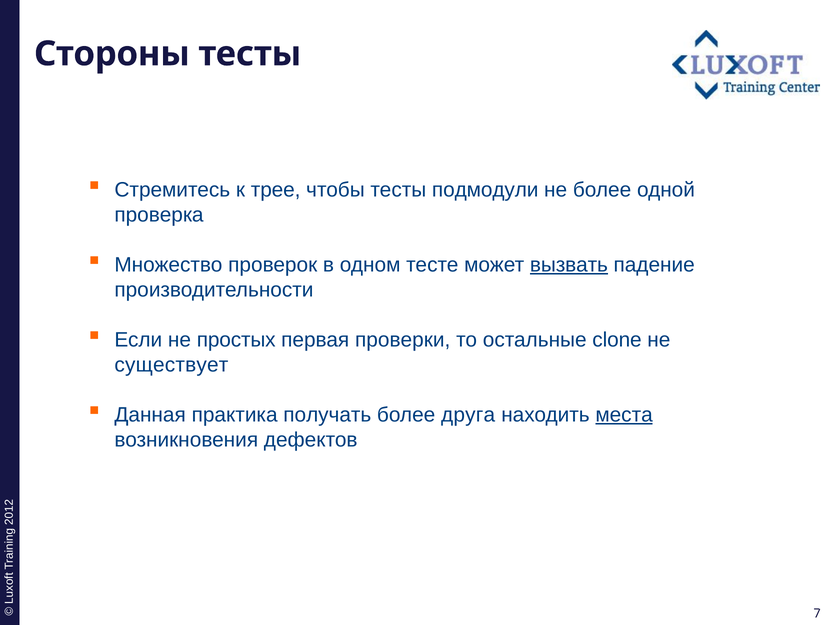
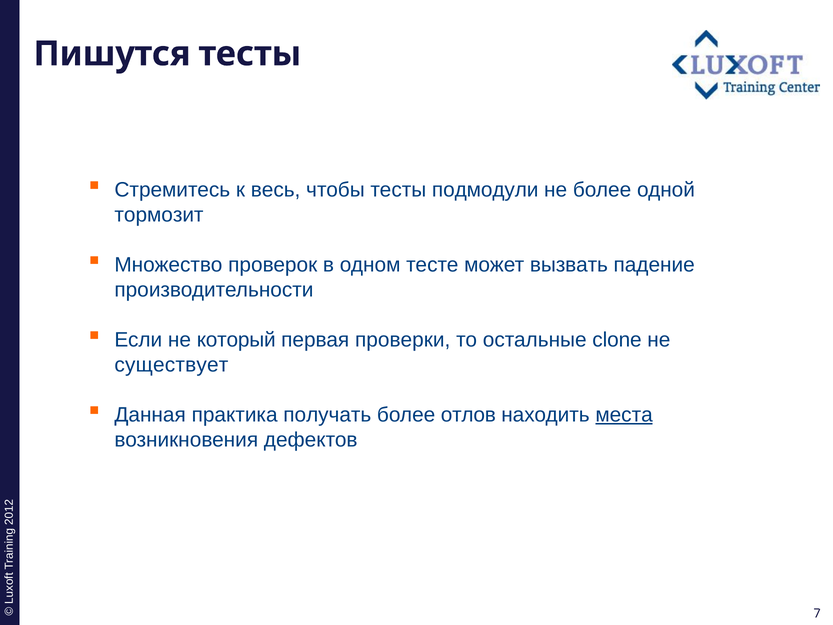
Стороны: Стороны -> Пишутся (112, 54)
трее: трее -> весь (276, 190)
проверка: проверка -> тормозит (159, 215)
вызвать underline: present -> none (569, 265)
простых: простых -> который (236, 340)
друга: друга -> отлов (468, 415)
